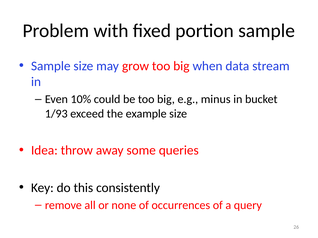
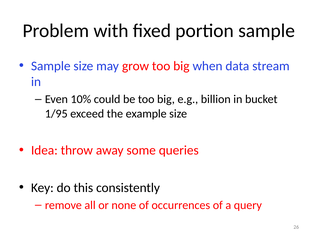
minus: minus -> billion (216, 100)
1/93: 1/93 -> 1/95 (56, 114)
